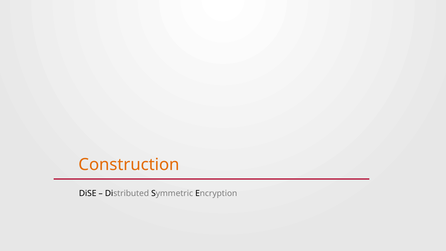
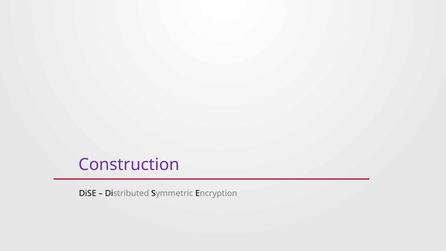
Construction colour: orange -> purple (129, 165)
